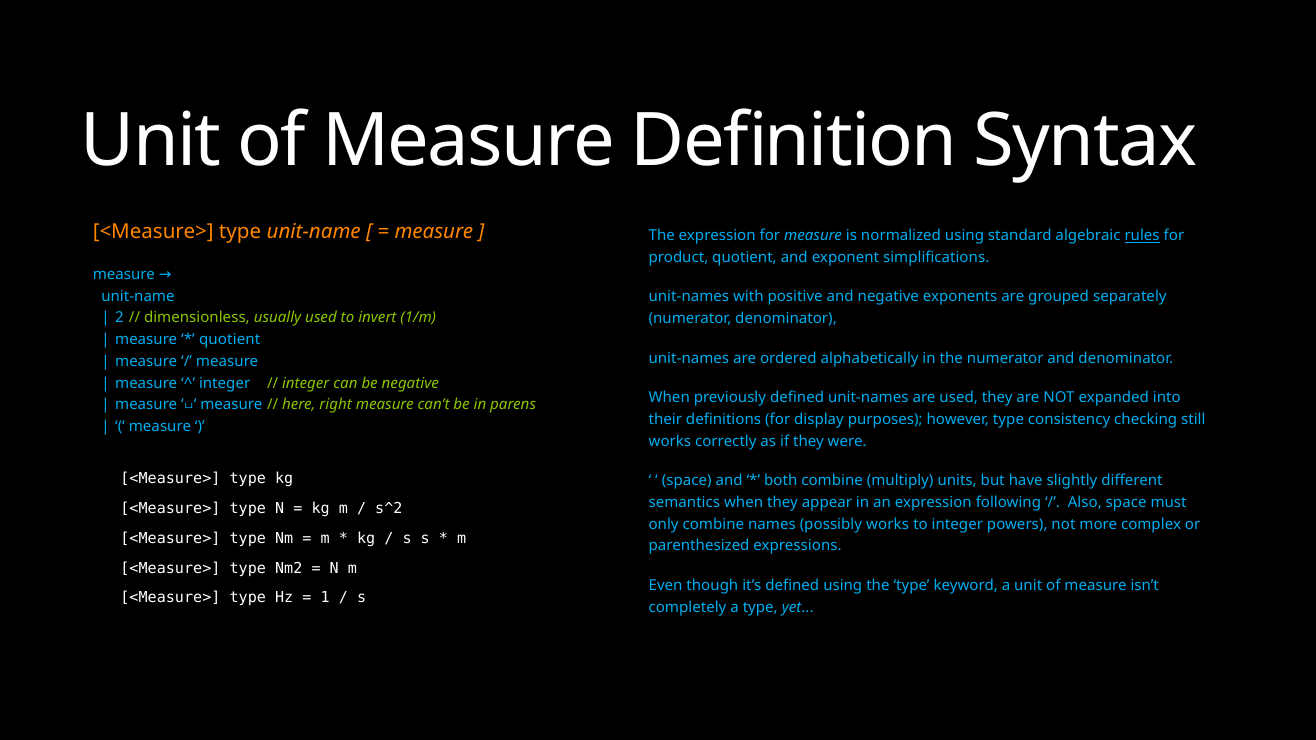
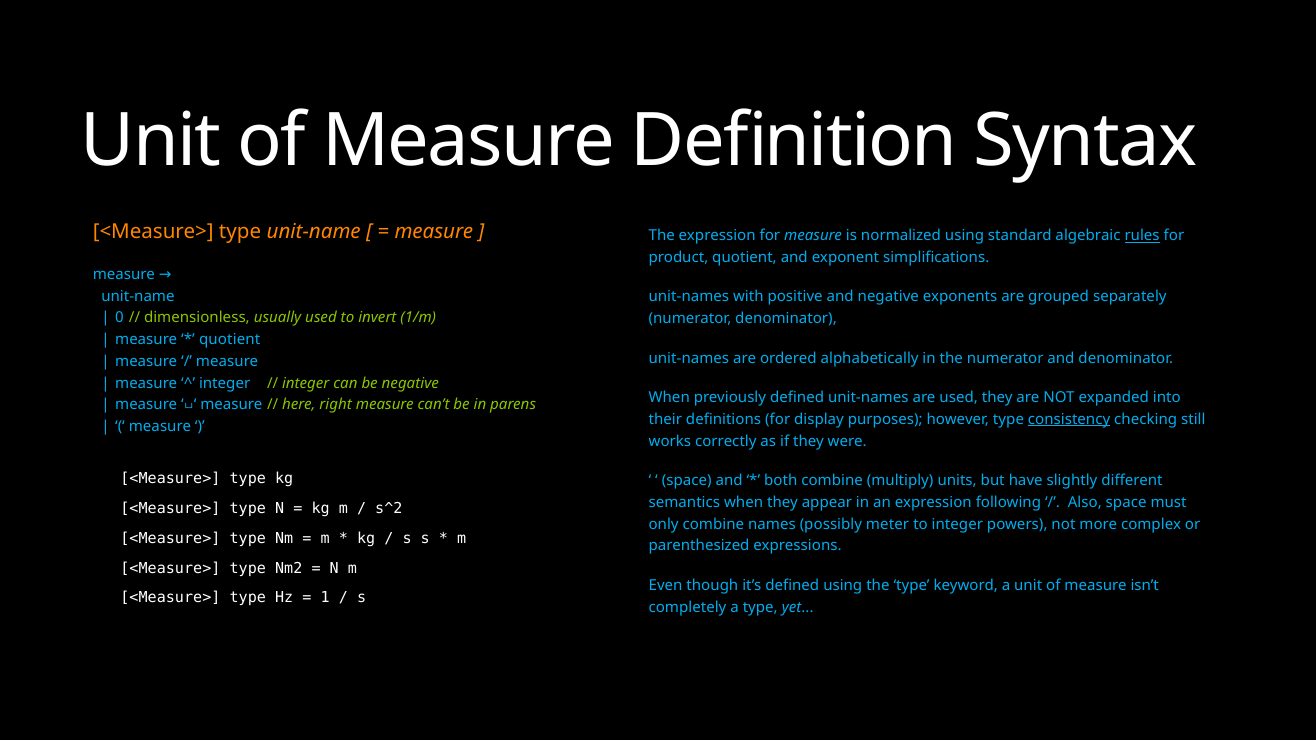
2: 2 -> 0 (119, 318)
consistency underline: none -> present (1069, 420)
possibly works: works -> meter (888, 524)
